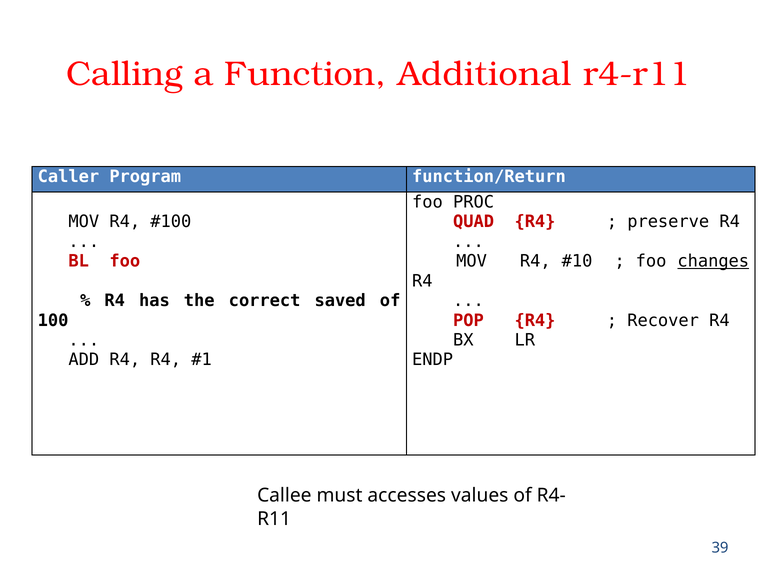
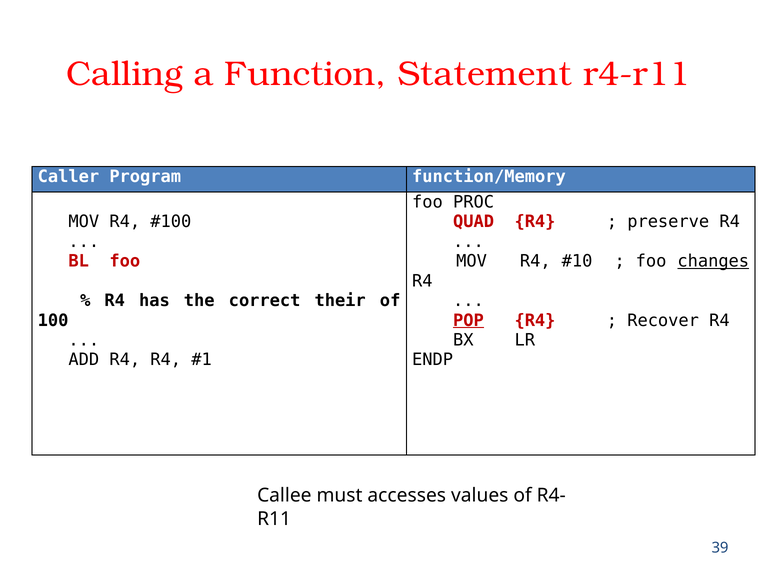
Additional: Additional -> Statement (485, 74)
function/Return: function/Return -> function/Memory (489, 177)
saved: saved -> their (340, 301)
POP underline: none -> present (468, 320)
